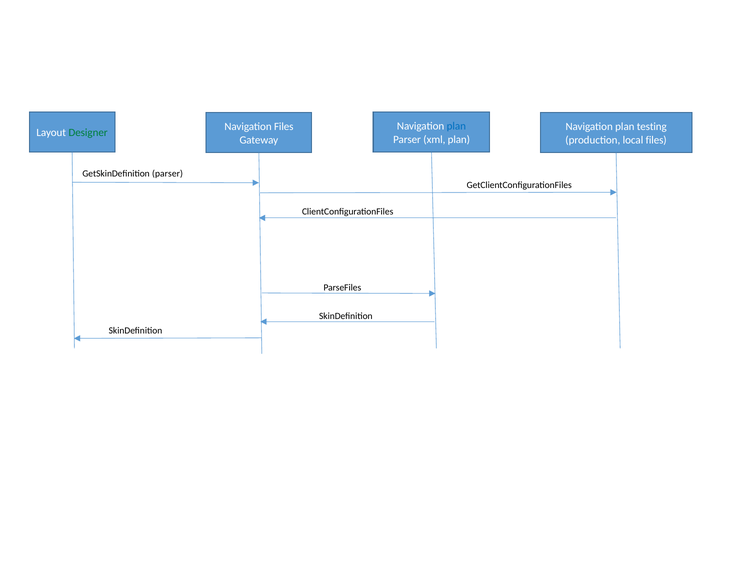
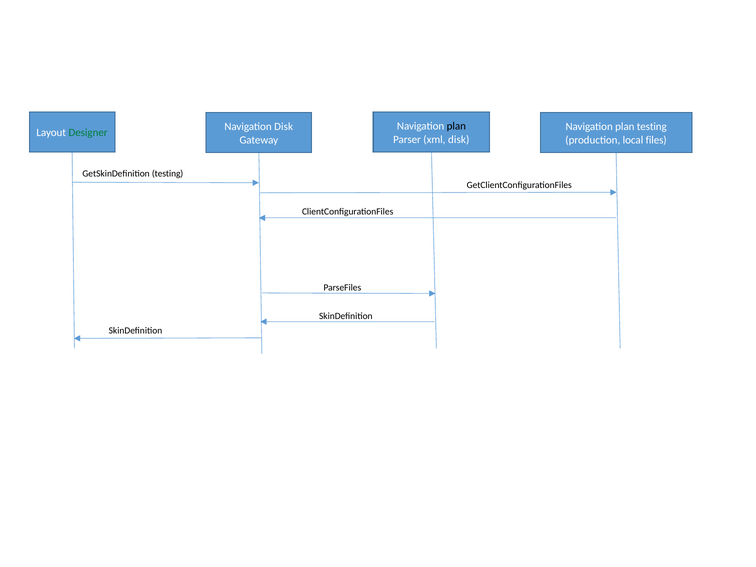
plan colour: blue -> black (456, 126)
Navigation Files: Files -> Disk (284, 127)
xml plan: plan -> disk (459, 139)
GetSkinDefinition parser: parser -> testing (168, 174)
